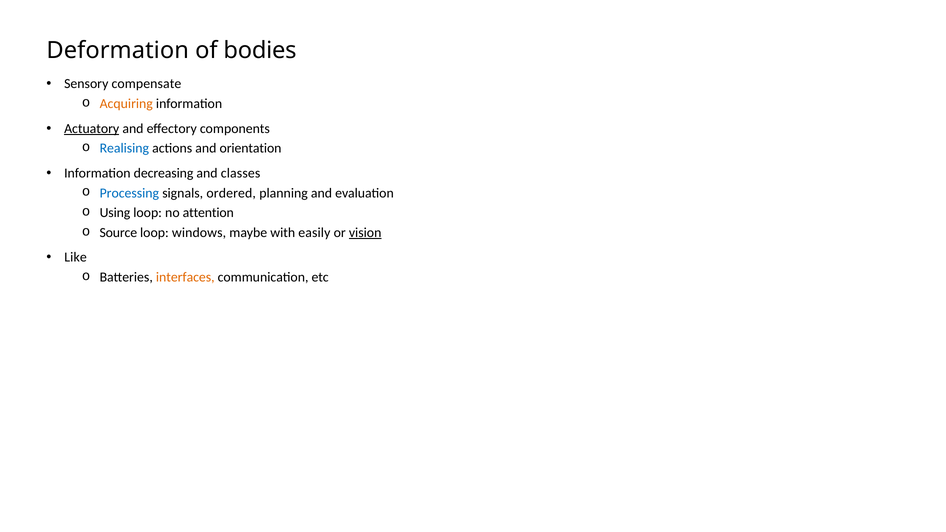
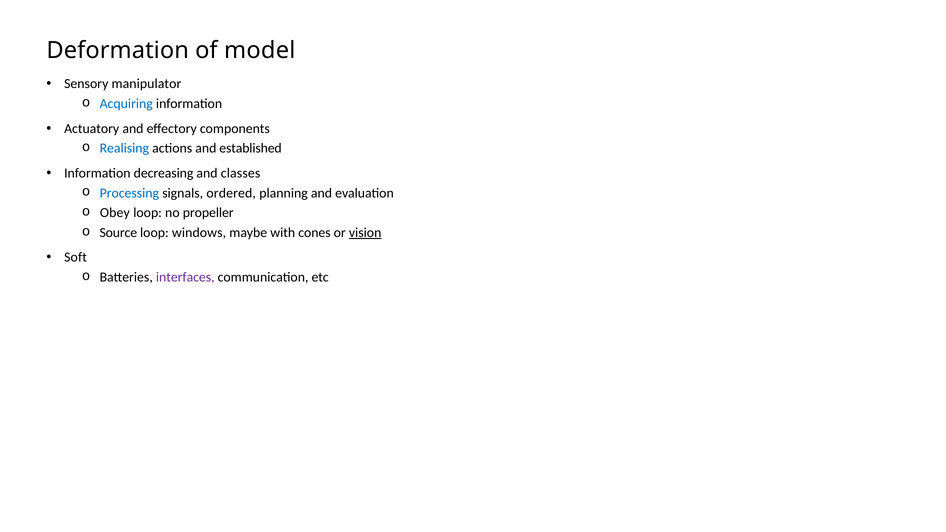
bodies: bodies -> model (260, 51)
compensate: compensate -> manipulator (146, 84)
Acquiring colour: orange -> blue (126, 104)
Actuatory underline: present -> none (92, 129)
orientation: orientation -> established (251, 148)
Using: Using -> Obey (115, 213)
attention: attention -> propeller (208, 213)
easily: easily -> cones (314, 233)
Like: Like -> Soft (76, 257)
interfaces colour: orange -> purple (185, 277)
